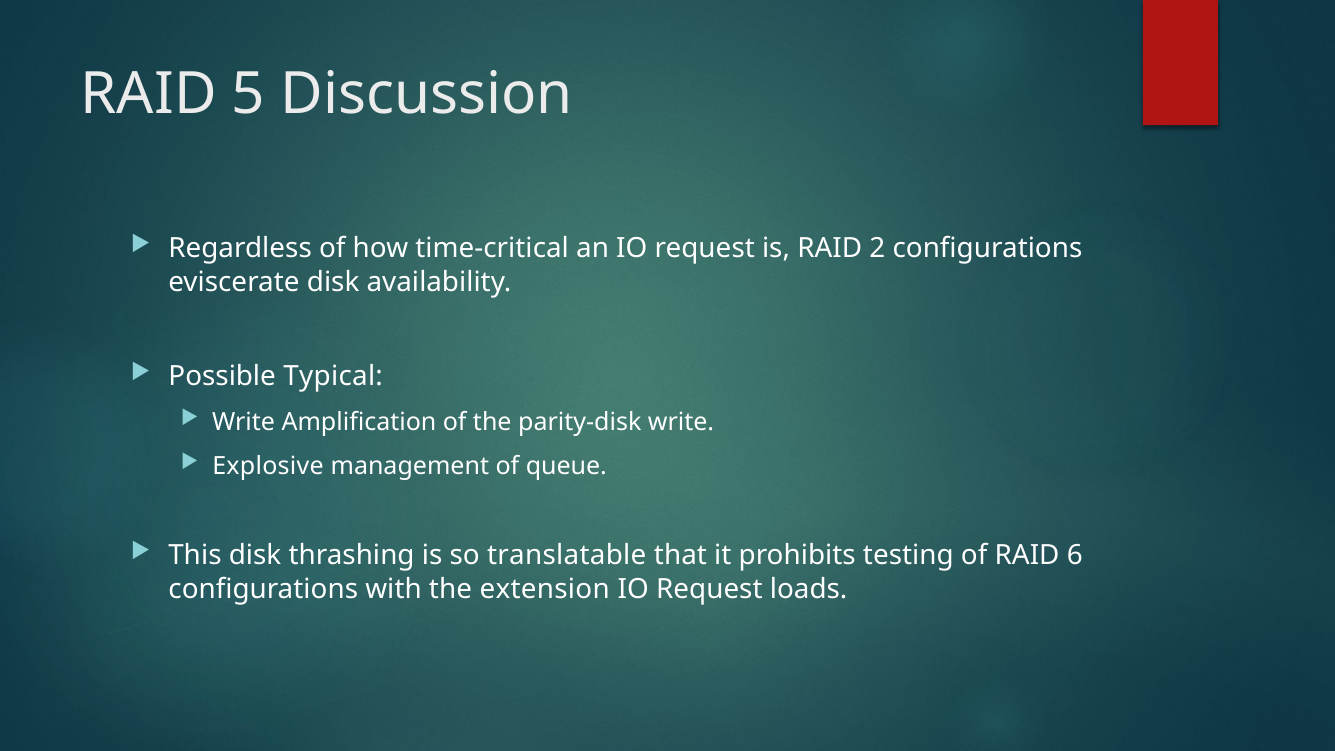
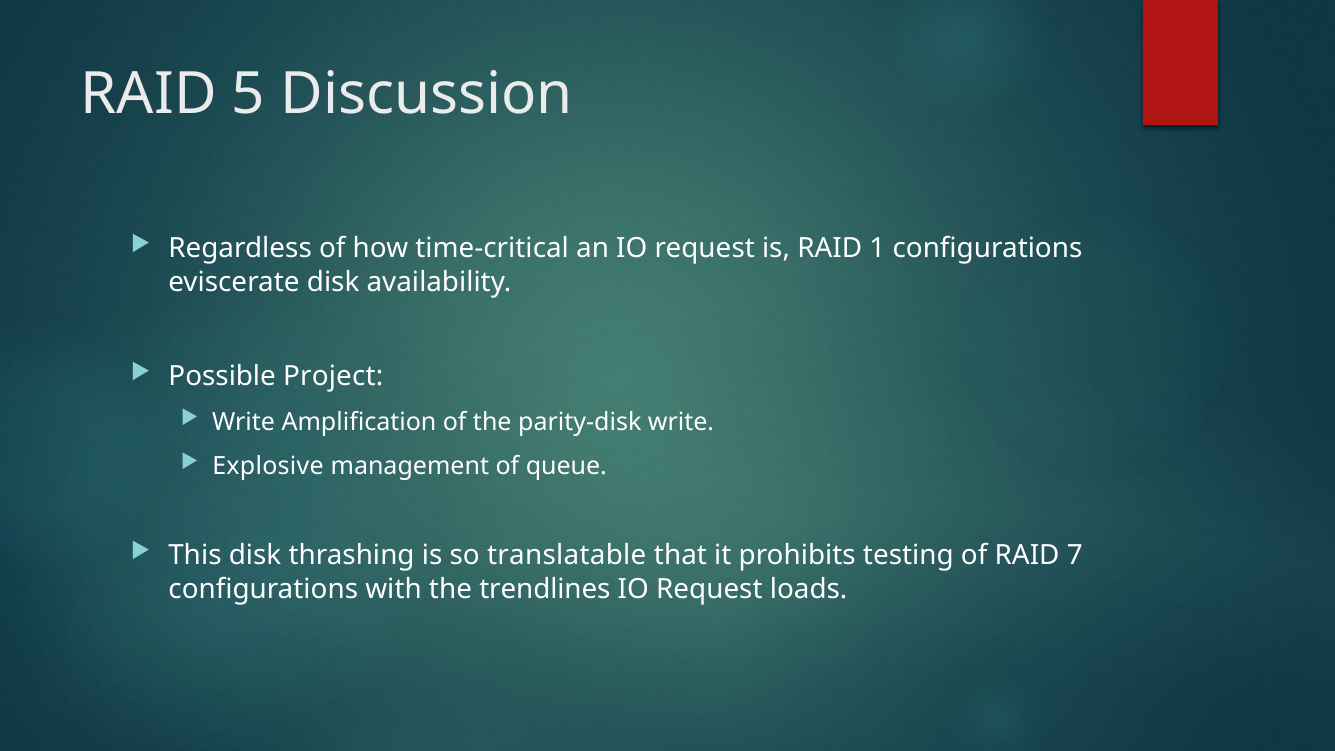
2: 2 -> 1 (877, 248)
Typical: Typical -> Project (333, 376)
6: 6 -> 7 (1075, 556)
extension: extension -> trendlines (545, 589)
